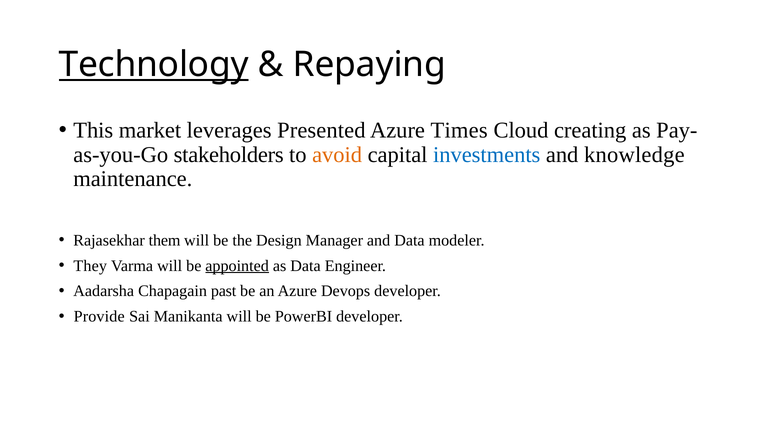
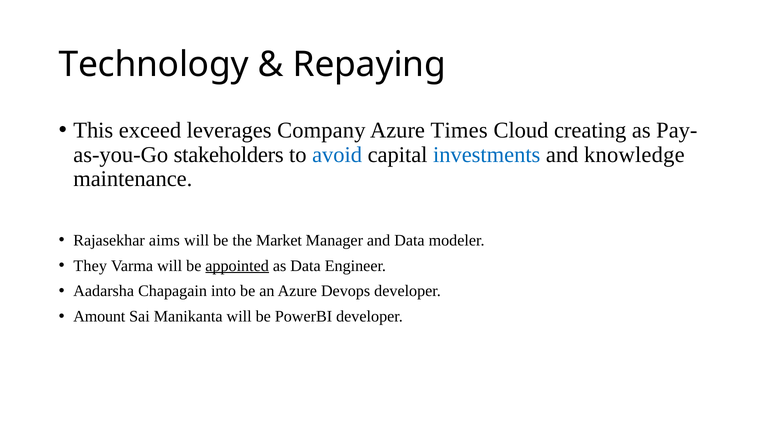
Technology underline: present -> none (154, 65)
market: market -> exceed (150, 131)
Presented: Presented -> Company (321, 131)
avoid colour: orange -> blue (337, 155)
them: them -> aims (164, 240)
Design: Design -> Market (279, 240)
past: past -> into (224, 291)
Provide: Provide -> Amount (99, 317)
